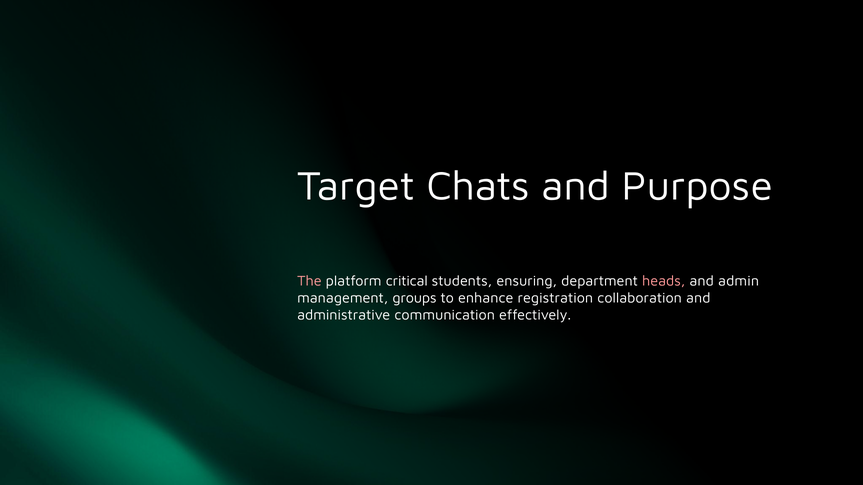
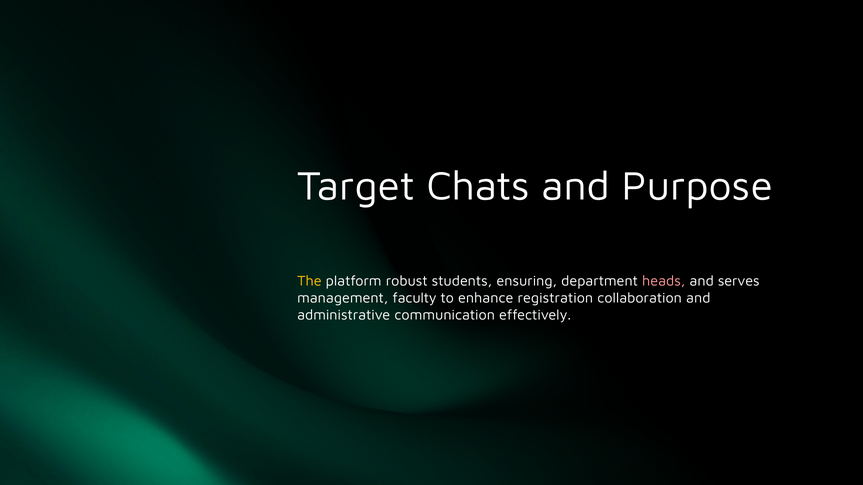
The colour: pink -> yellow (309, 281)
critical: critical -> robust (407, 281)
admin: admin -> serves (739, 281)
groups: groups -> faculty (415, 298)
